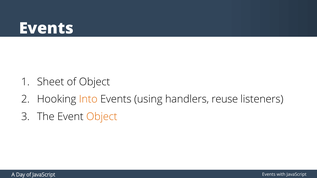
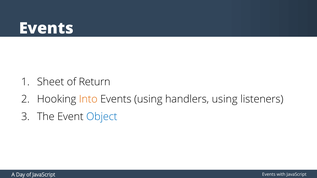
of Object: Object -> Return (95, 82)
handlers reuse: reuse -> using (225, 99)
Object colour: orange -> blue (102, 117)
